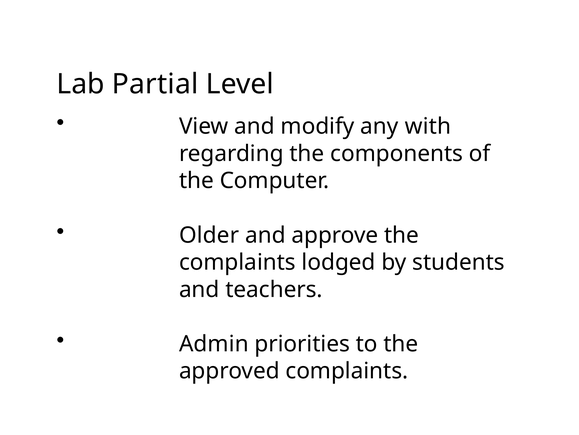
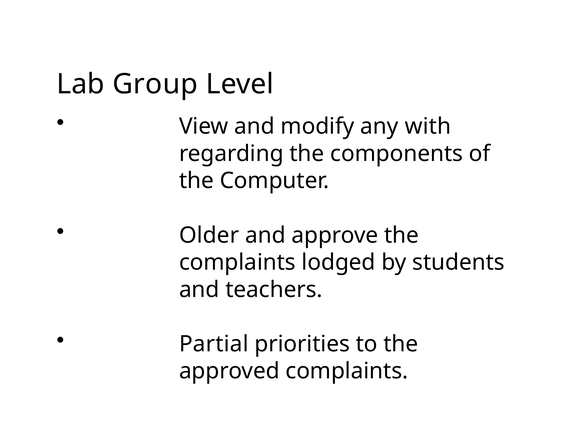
Partial: Partial -> Group (155, 84)
Admin: Admin -> Partial (214, 343)
